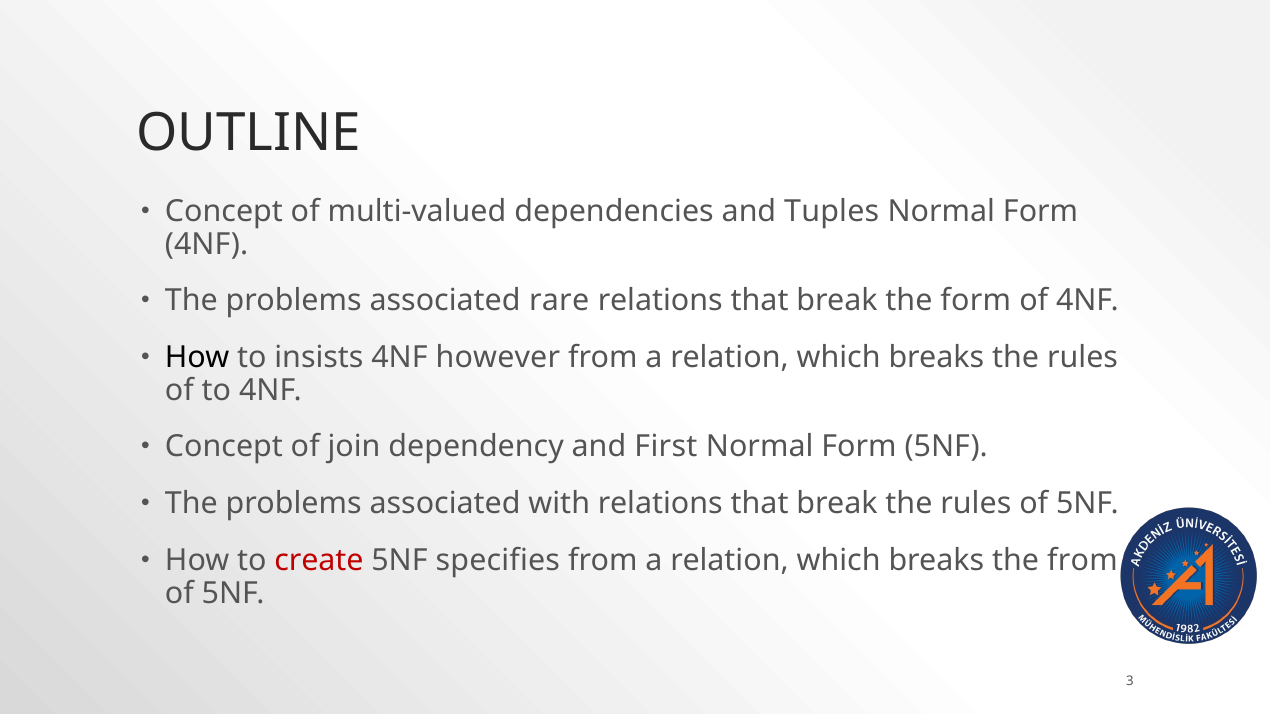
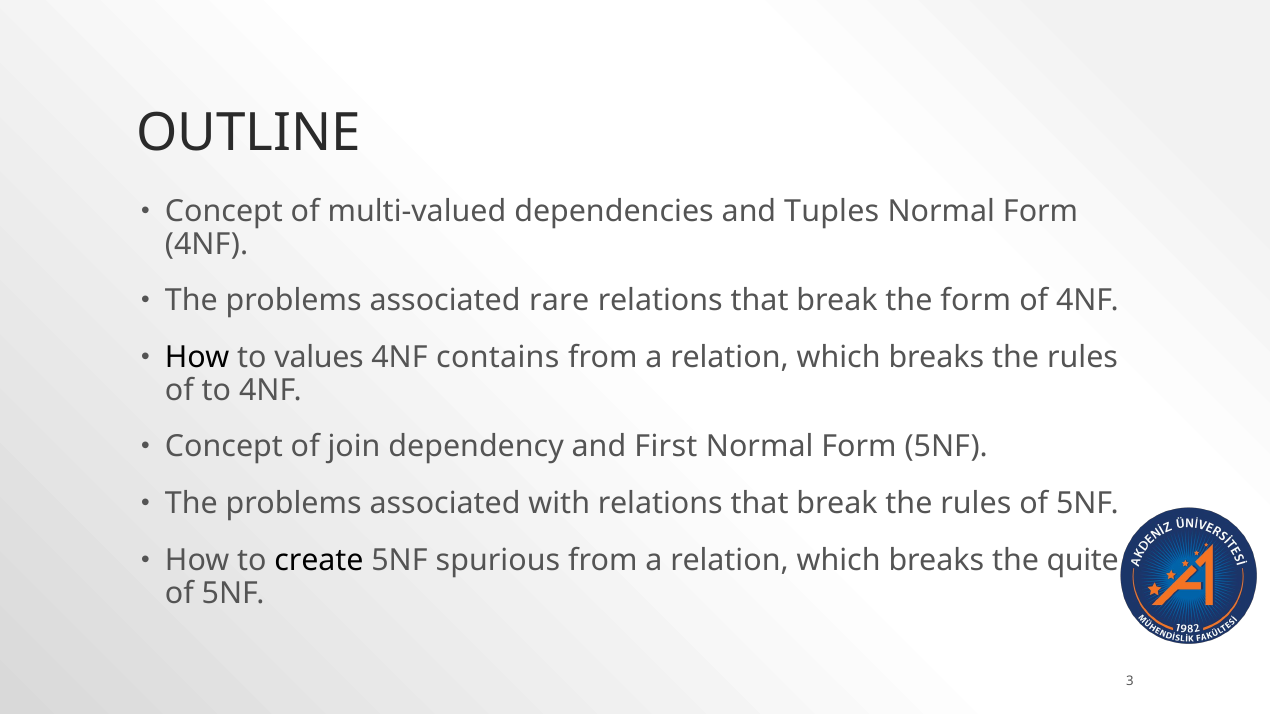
insists: insists -> values (319, 358)
however: however -> contains (498, 358)
create colour: red -> black (319, 561)
specifies: specifies -> spurious (498, 561)
the from: from -> quite (1083, 561)
